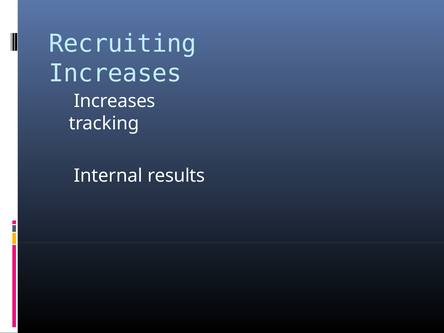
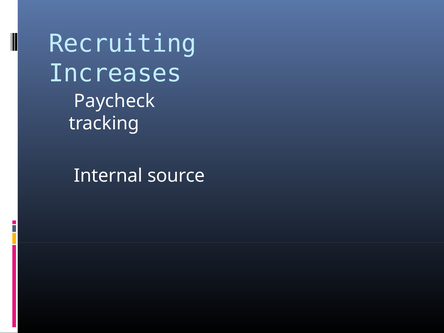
Increases: Increases -> Paycheck (115, 101)
results: results -> source (176, 176)
